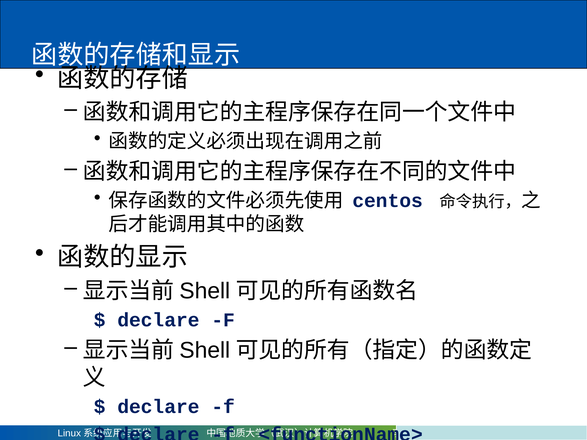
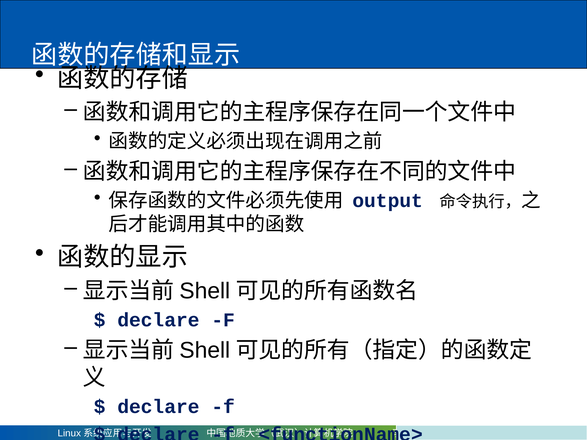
centos: centos -> output (388, 201)
